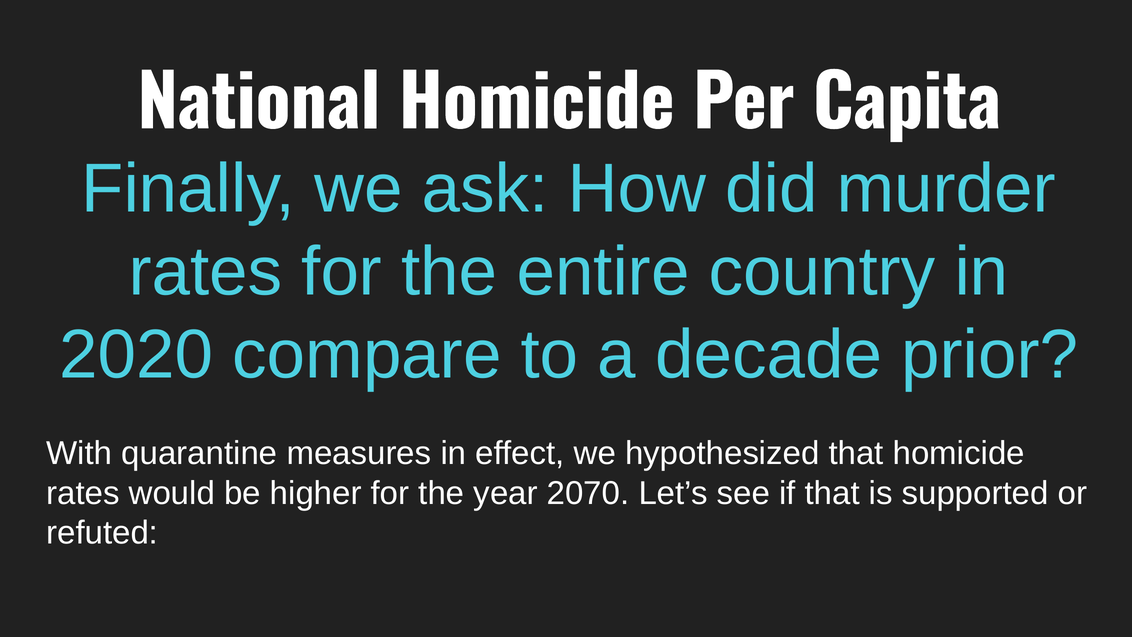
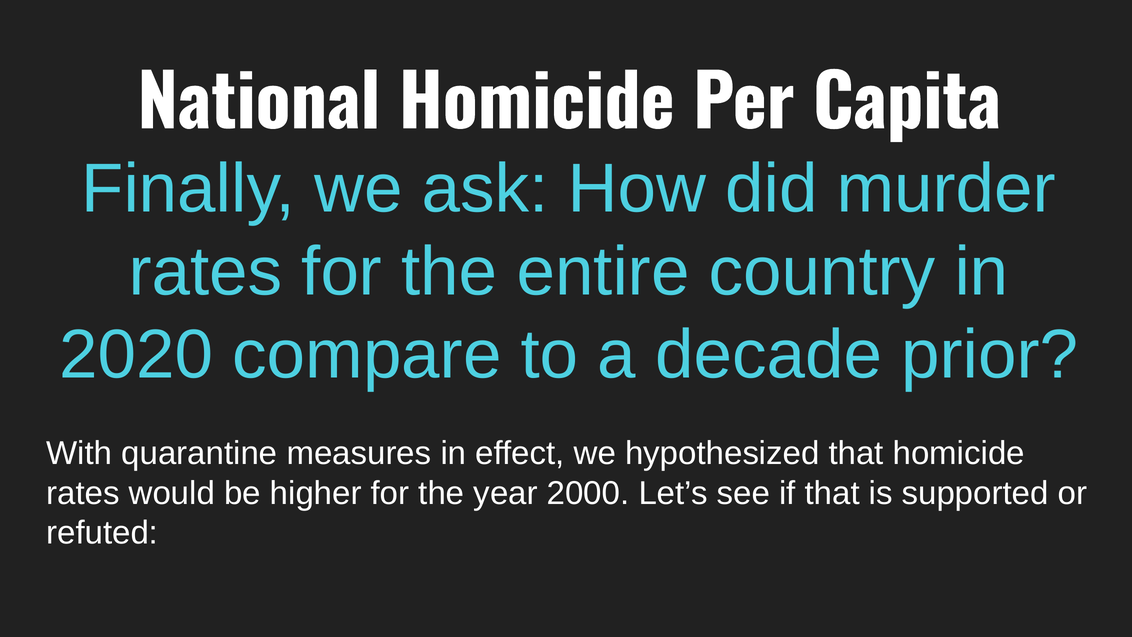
2070: 2070 -> 2000 (588, 493)
